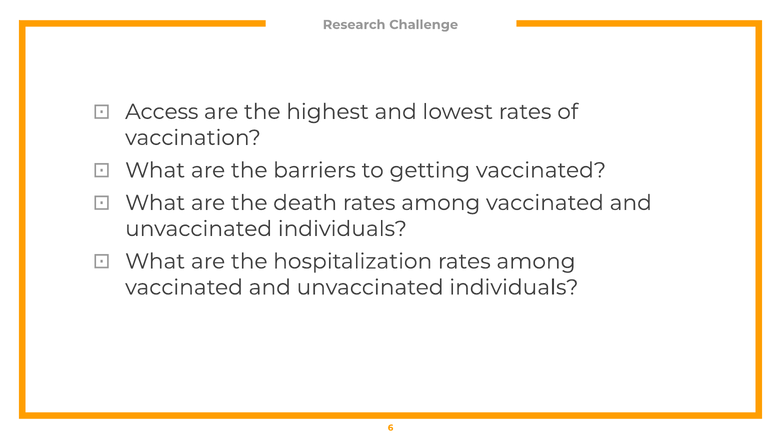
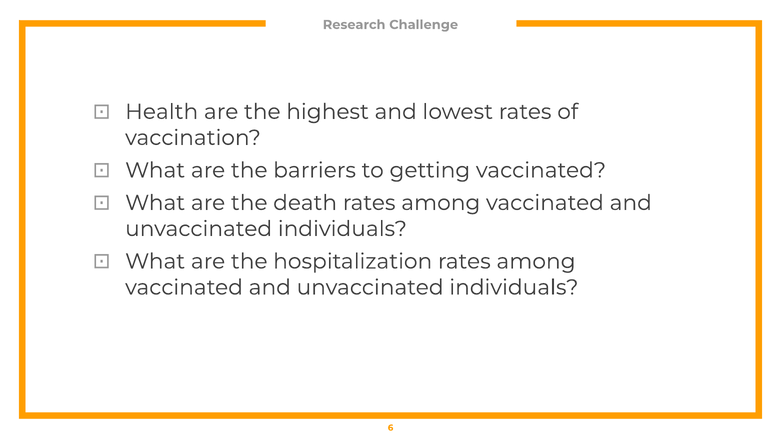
Access: Access -> Health (162, 112)
